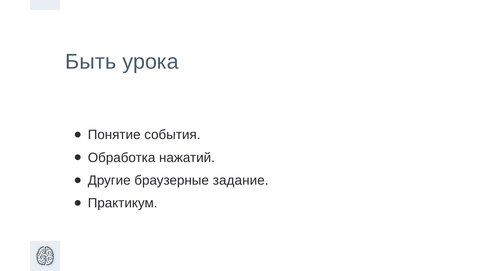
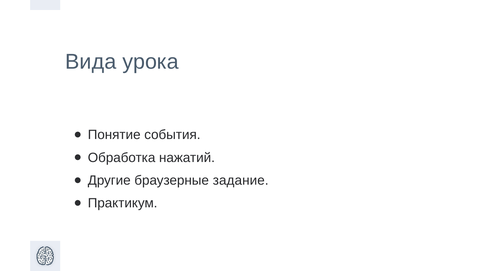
Быть: Быть -> Вида (91, 62)
